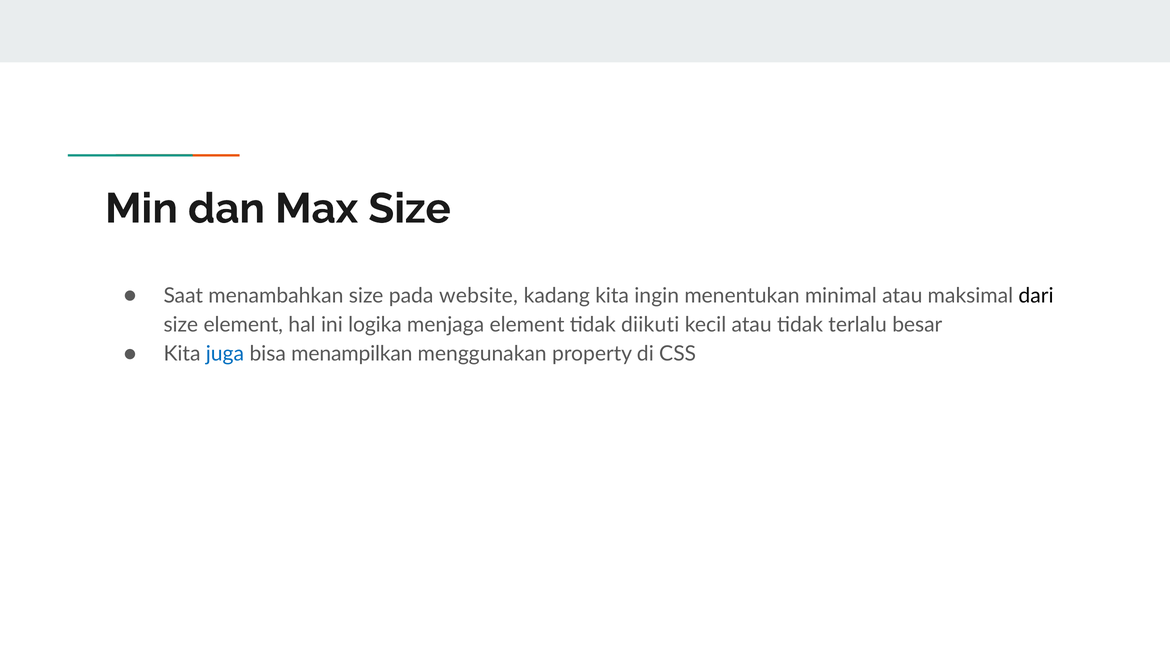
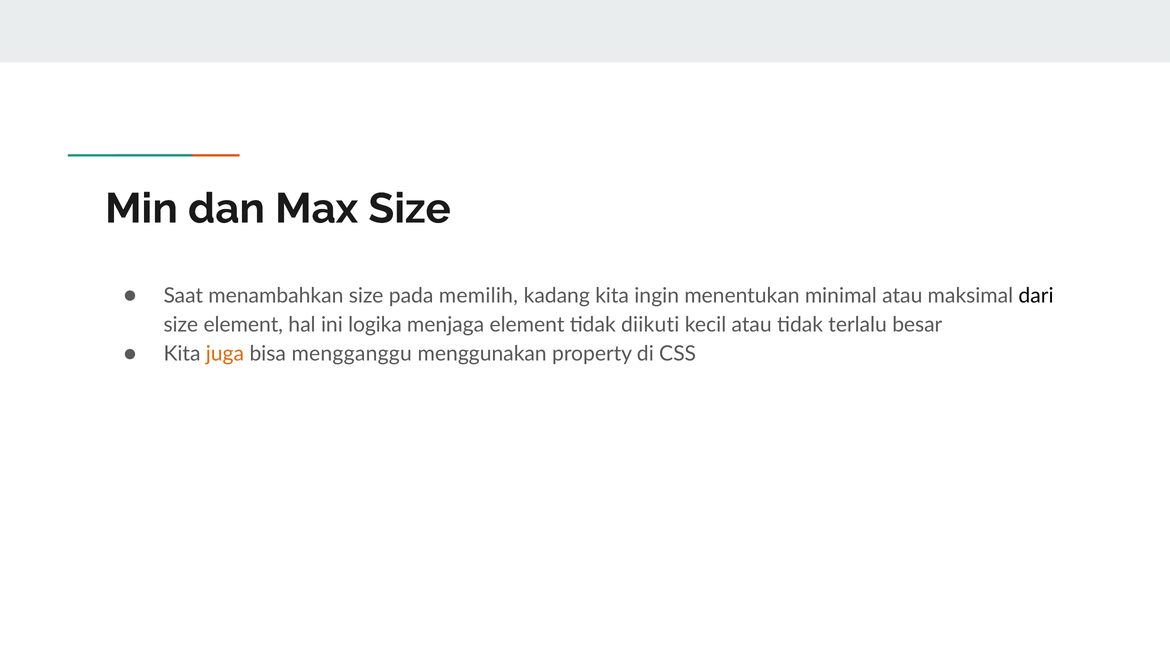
website: website -> memilih (478, 296)
juga colour: blue -> orange (225, 354)
menampilkan: menampilkan -> mengganggu (352, 354)
